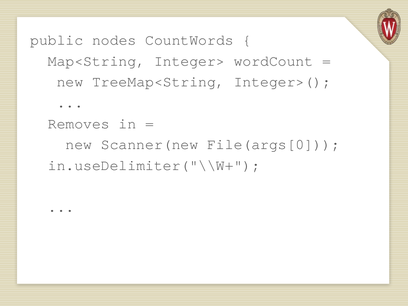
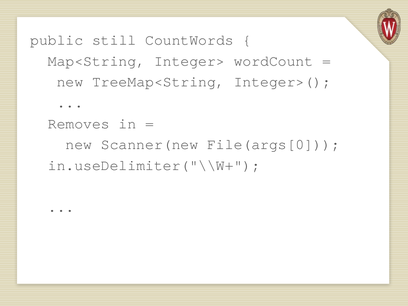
nodes: nodes -> still (114, 40)
